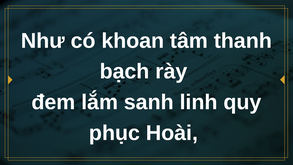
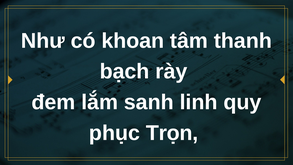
Hoài: Hoài -> Trọn (172, 133)
